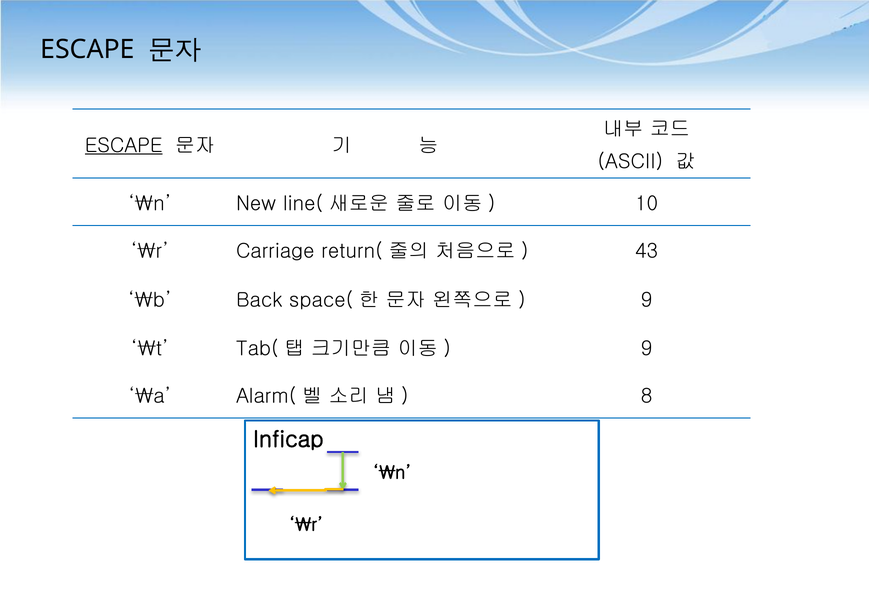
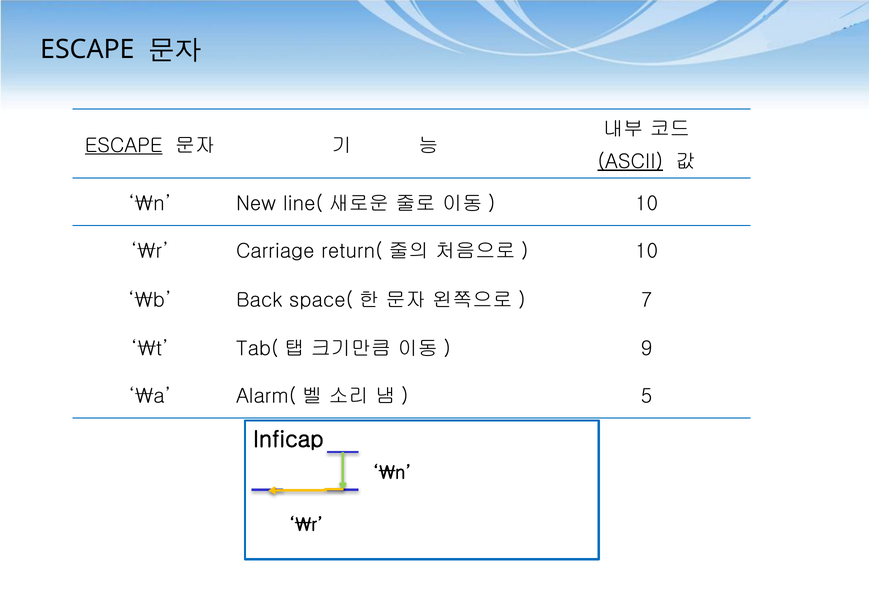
ASCII underline: none -> present (630, 162)
43: 43 -> 10 (647, 251)
9: 9 -> 7 (647, 300)
8: 8 -> 5 (647, 397)
